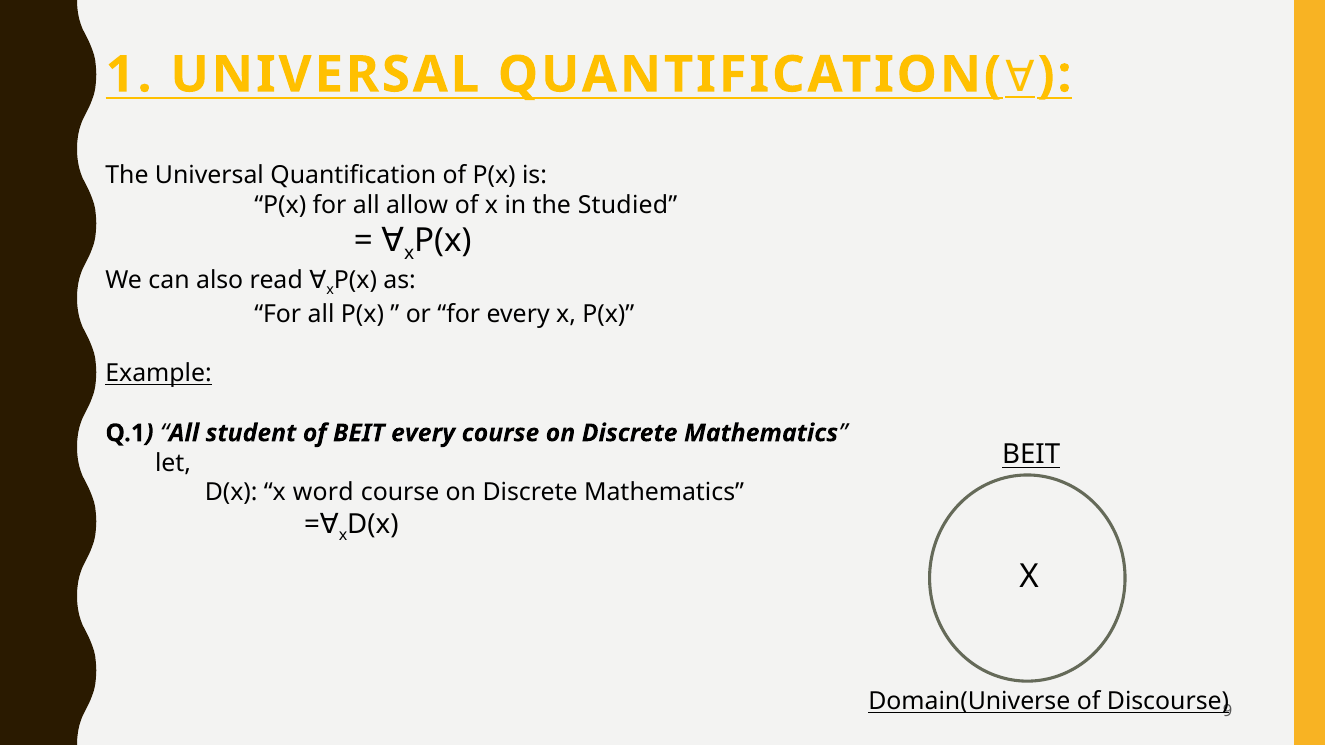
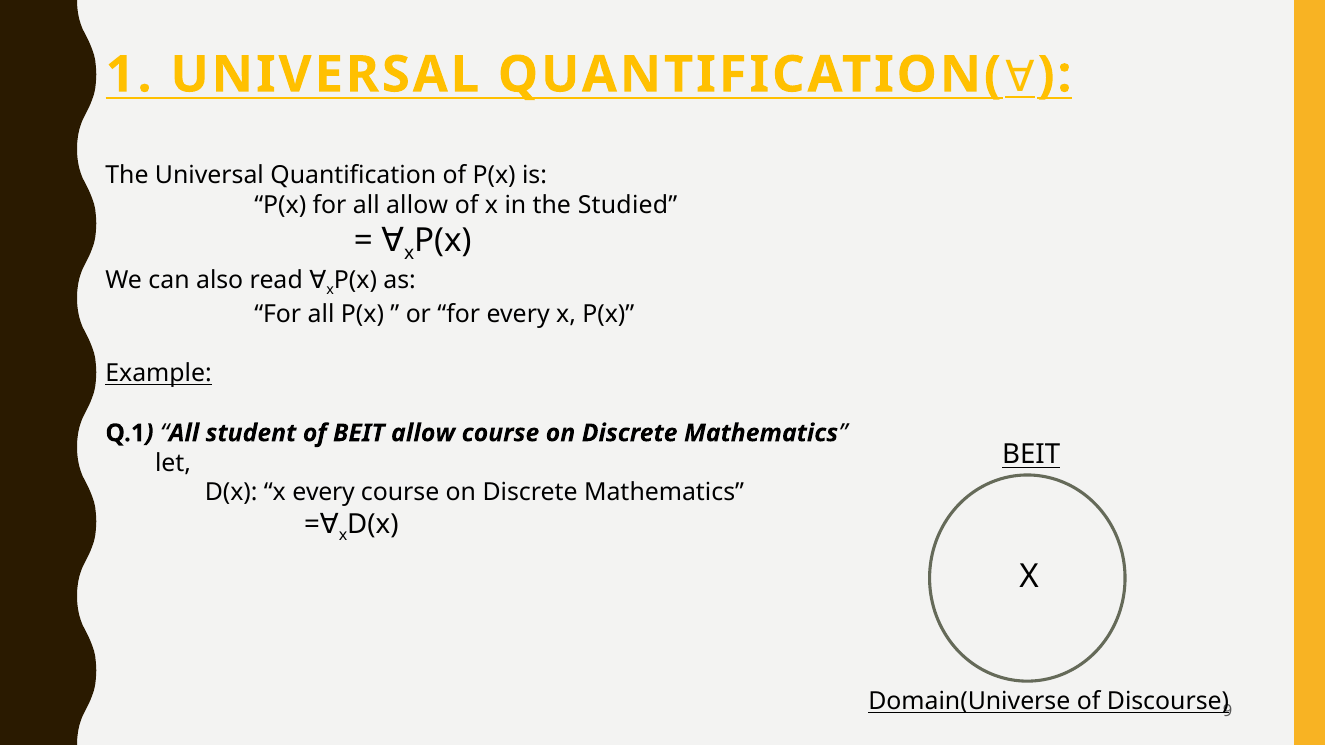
BEIT every: every -> allow (423, 433)
x word: word -> every (324, 493)
